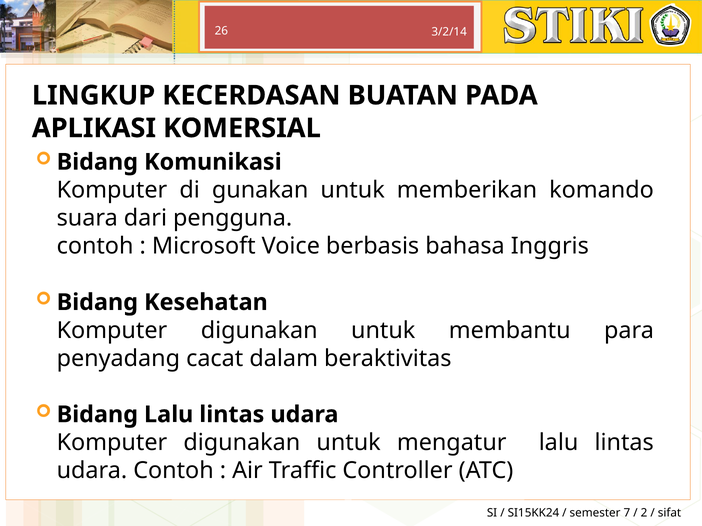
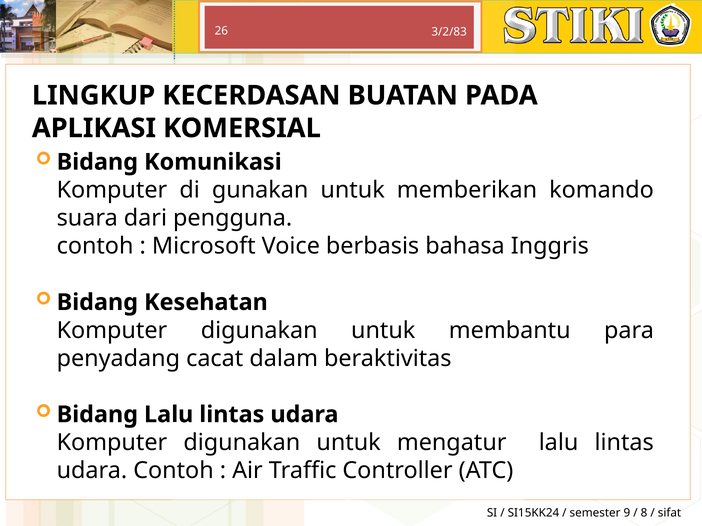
3/2/14: 3/2/14 -> 3/2/83 (449, 32)
7: 7 -> 9 (627, 513)
2: 2 -> 8 (644, 513)
